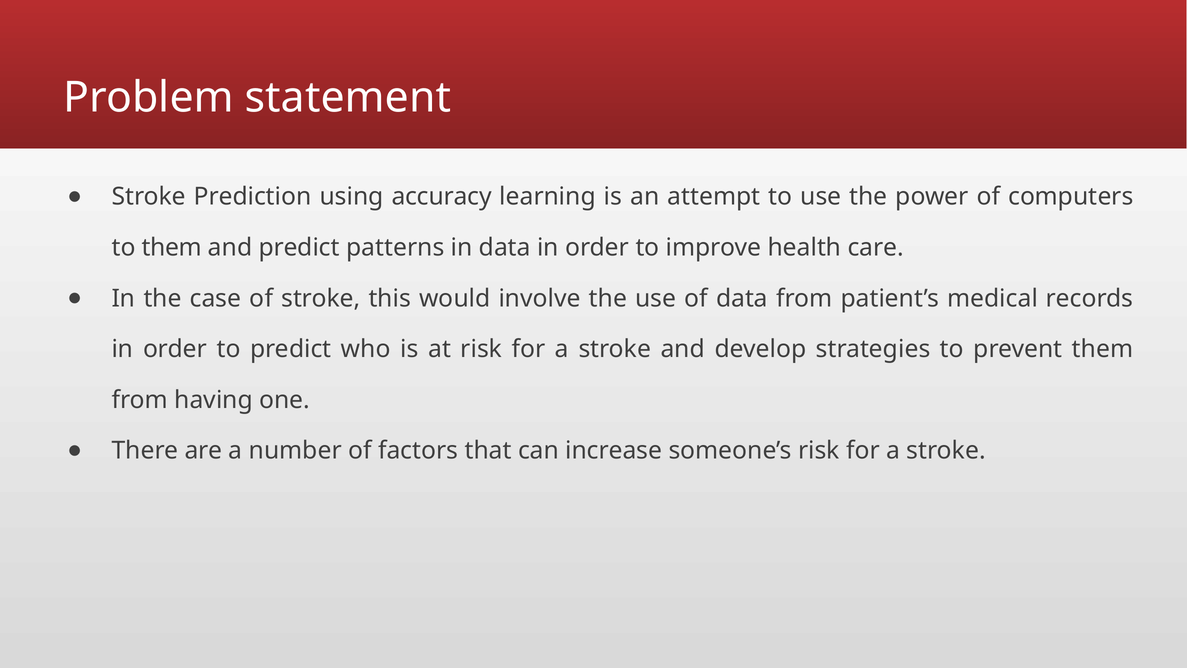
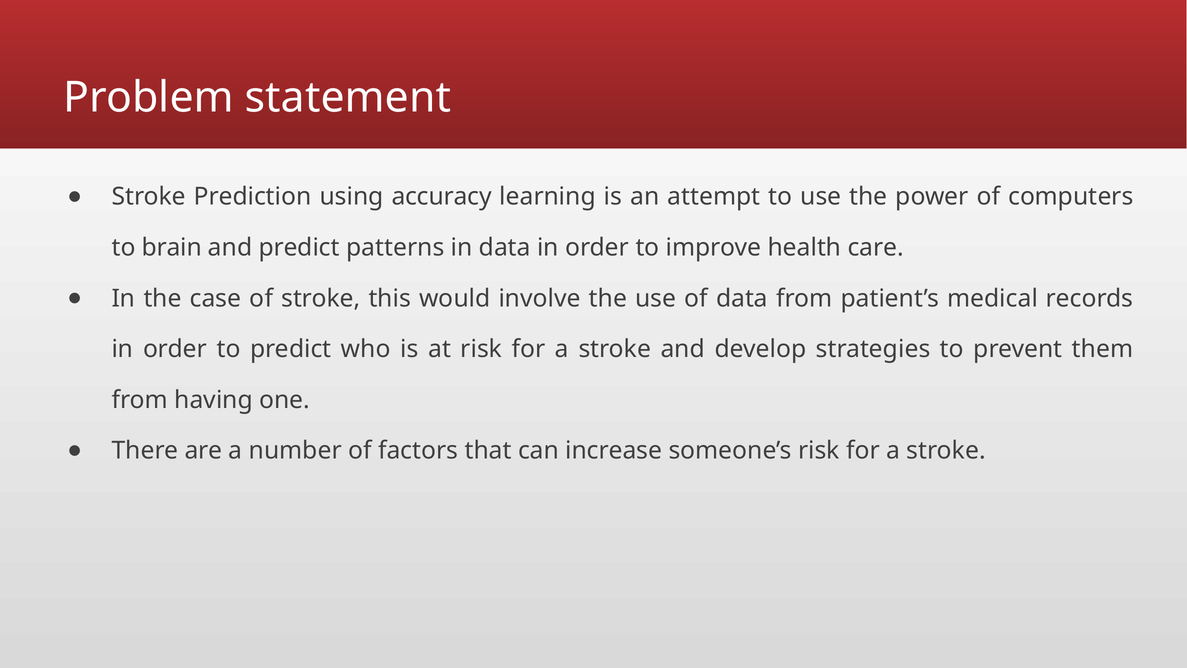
to them: them -> brain (172, 247)
